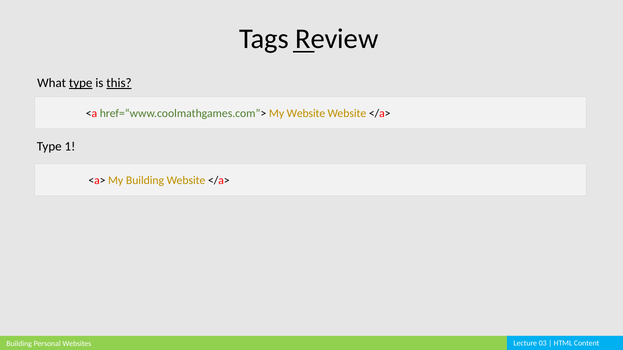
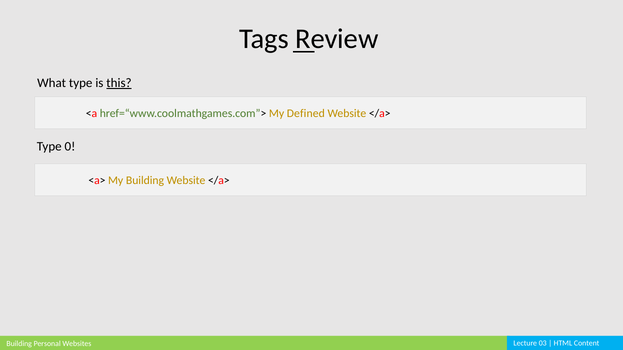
type underline: present -> none (81, 83)
My Website: Website -> Defined (306, 114)
1: 1 -> 0 (70, 147)
